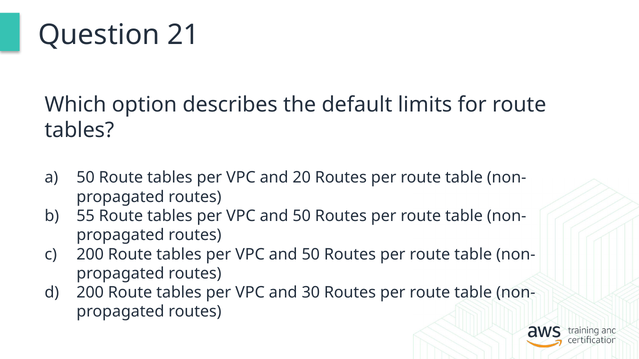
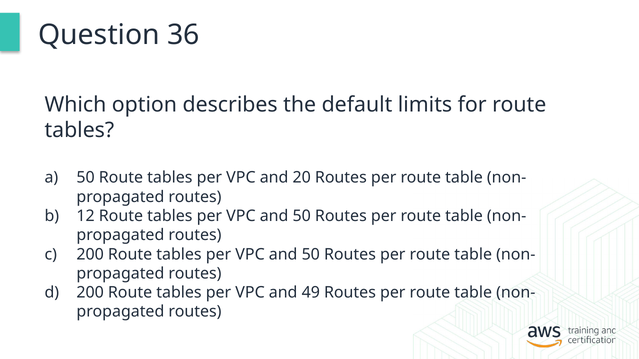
21: 21 -> 36 (184, 35)
55: 55 -> 12 (86, 216)
30: 30 -> 49 (311, 293)
